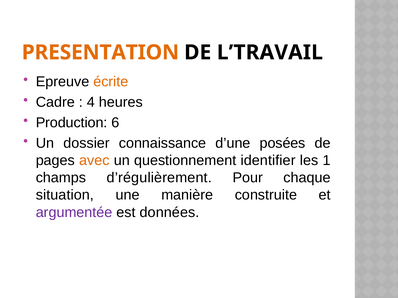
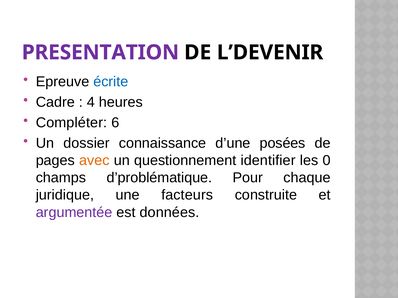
PRESENTATION colour: orange -> purple (100, 53)
L’TRAVAIL: L’TRAVAIL -> L’DEVENIR (270, 53)
écrite colour: orange -> blue (111, 82)
Production: Production -> Compléter (71, 123)
1: 1 -> 0 (327, 161)
d’régulièrement: d’régulièrement -> d’problématique (159, 178)
situation: situation -> juridique (65, 195)
manière: manière -> facteurs (187, 195)
